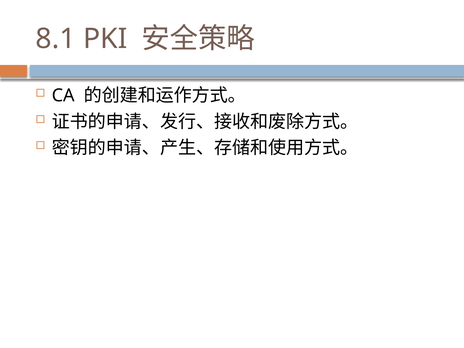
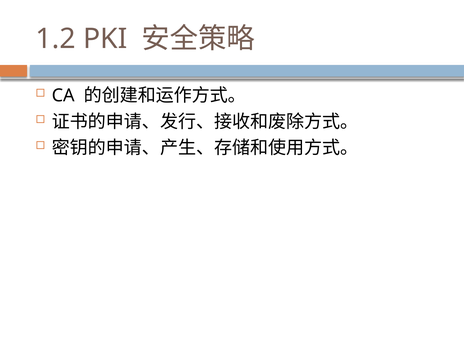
8.1: 8.1 -> 1.2 (56, 39)
